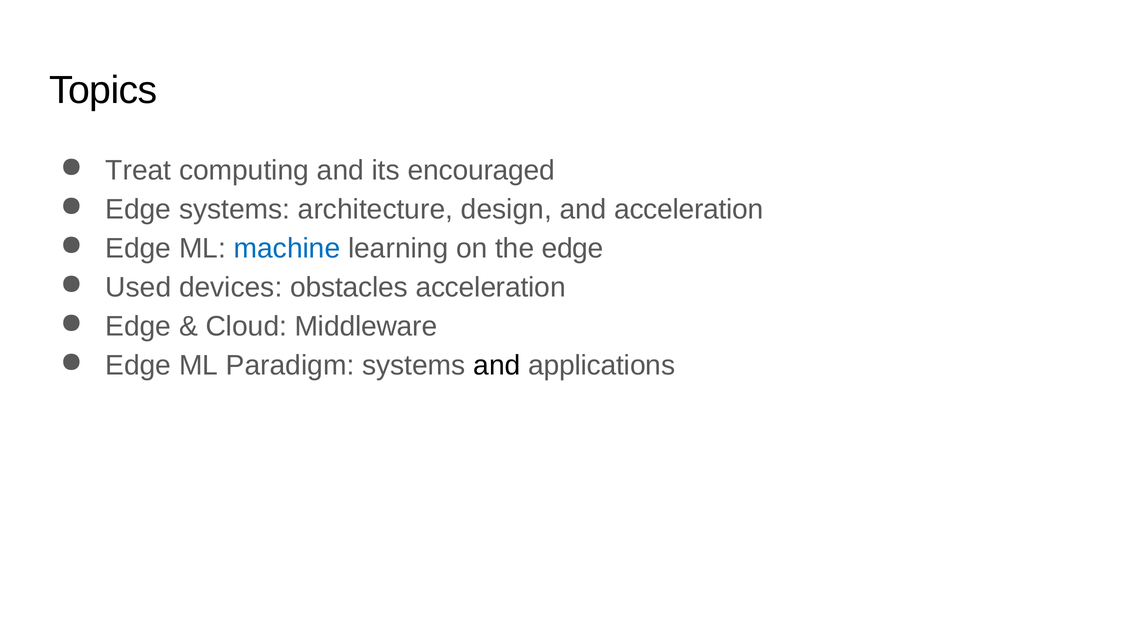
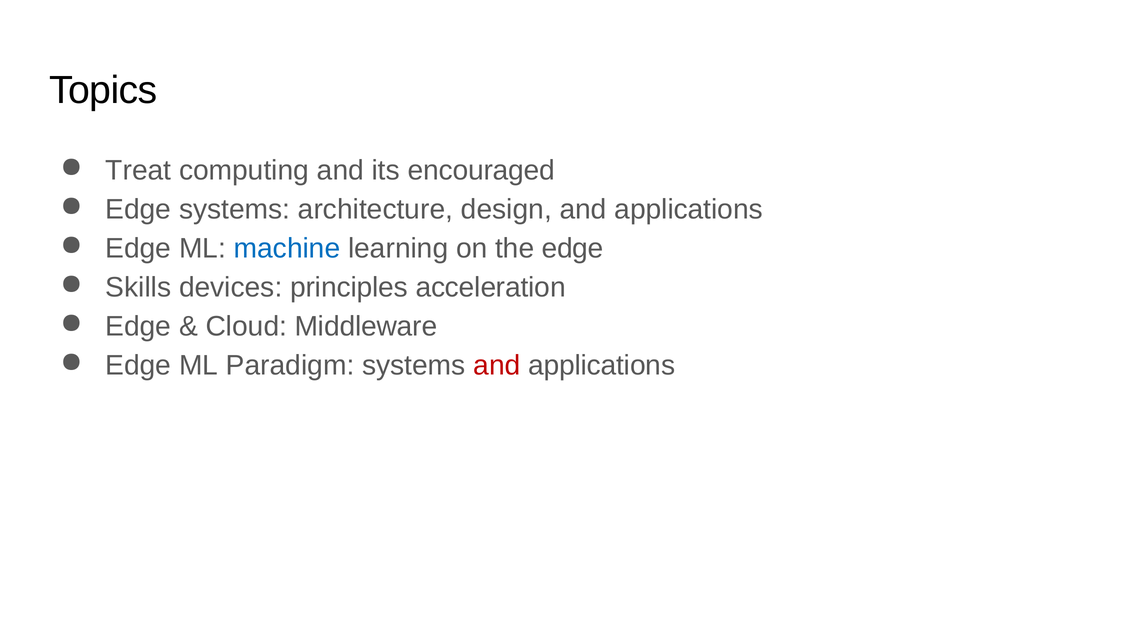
design and acceleration: acceleration -> applications (689, 210)
Used: Used -> Skills (138, 288)
obstacles: obstacles -> principles (349, 288)
and colour: black -> red (497, 365)
